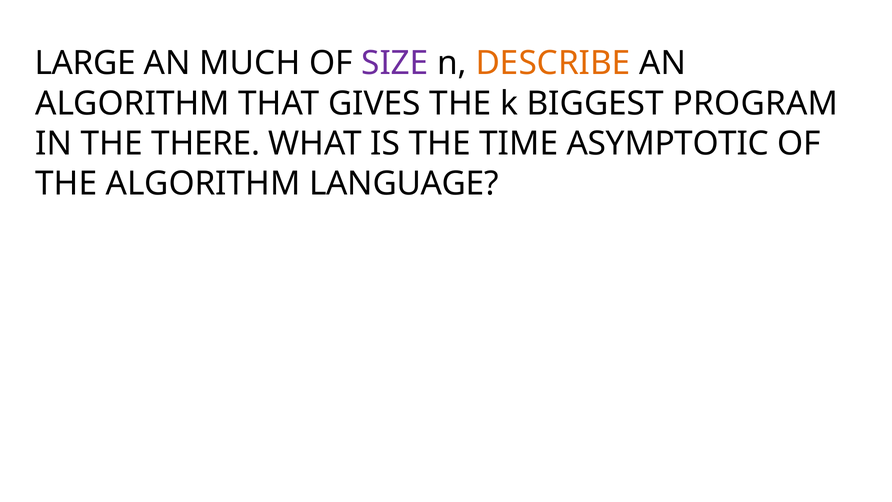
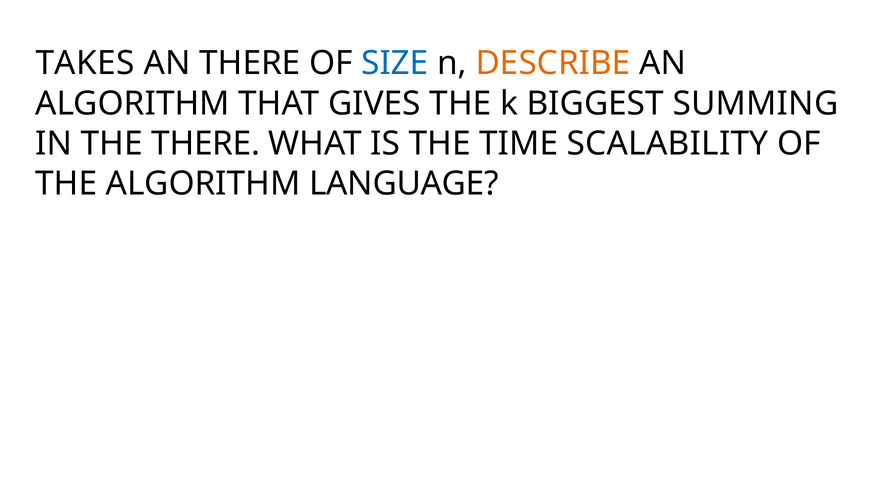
LARGE: LARGE -> TAKES (85, 63)
AN MUCH: MUCH -> THERE (250, 63)
SIZE colour: purple -> blue (395, 63)
PROGRAM: PROGRAM -> SUMMING (756, 104)
ASYMPTOTIC: ASYMPTOTIC -> SCALABILITY (668, 144)
